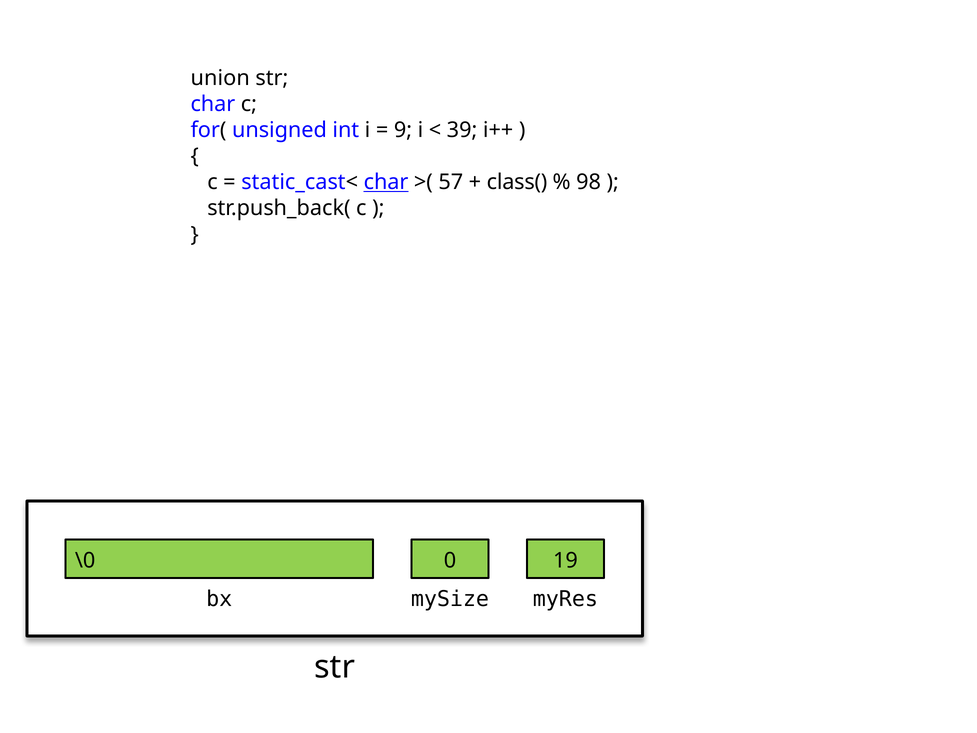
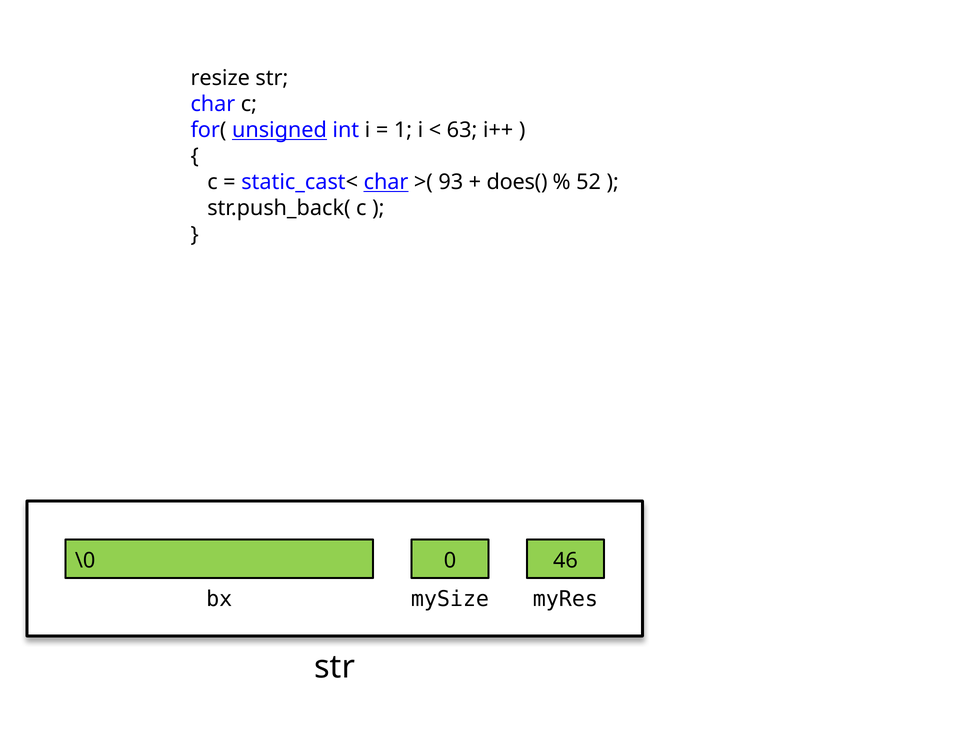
union: union -> resize (220, 78)
unsigned underline: none -> present (279, 130)
9: 9 -> 1 (403, 130)
39: 39 -> 63 (462, 130)
57: 57 -> 93 (451, 182)
class(: class( -> does( (517, 182)
98: 98 -> 52 (589, 182)
19: 19 -> 46 (565, 560)
